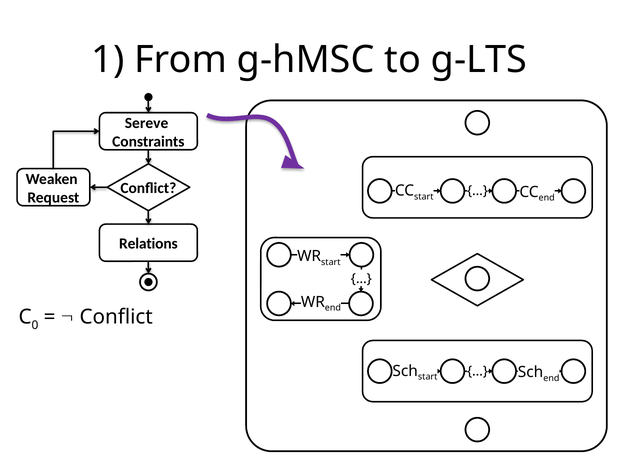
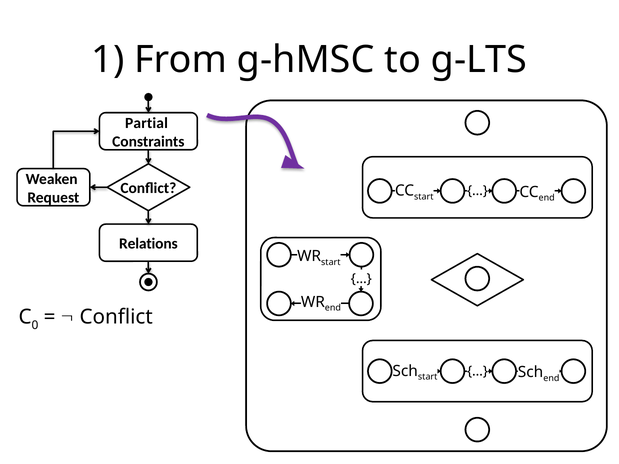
Sereve: Sereve -> Partial (147, 123)
